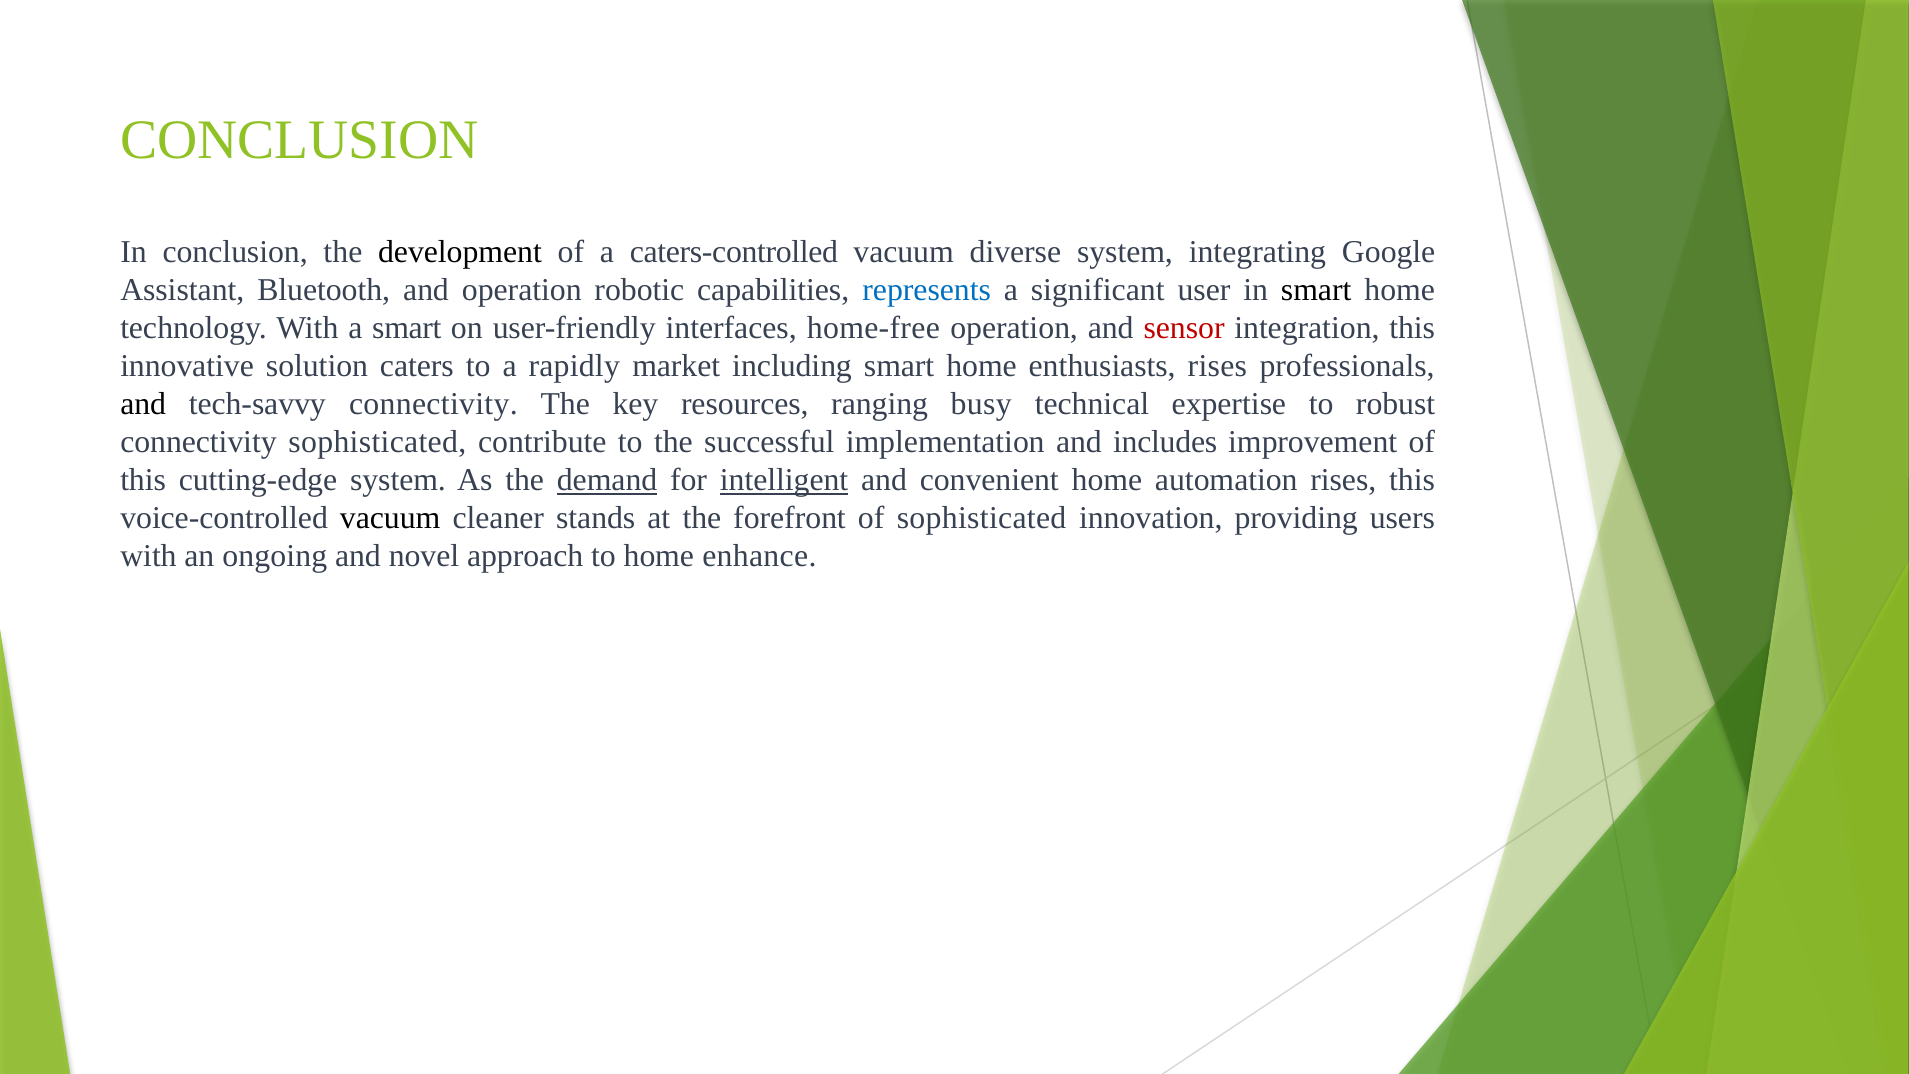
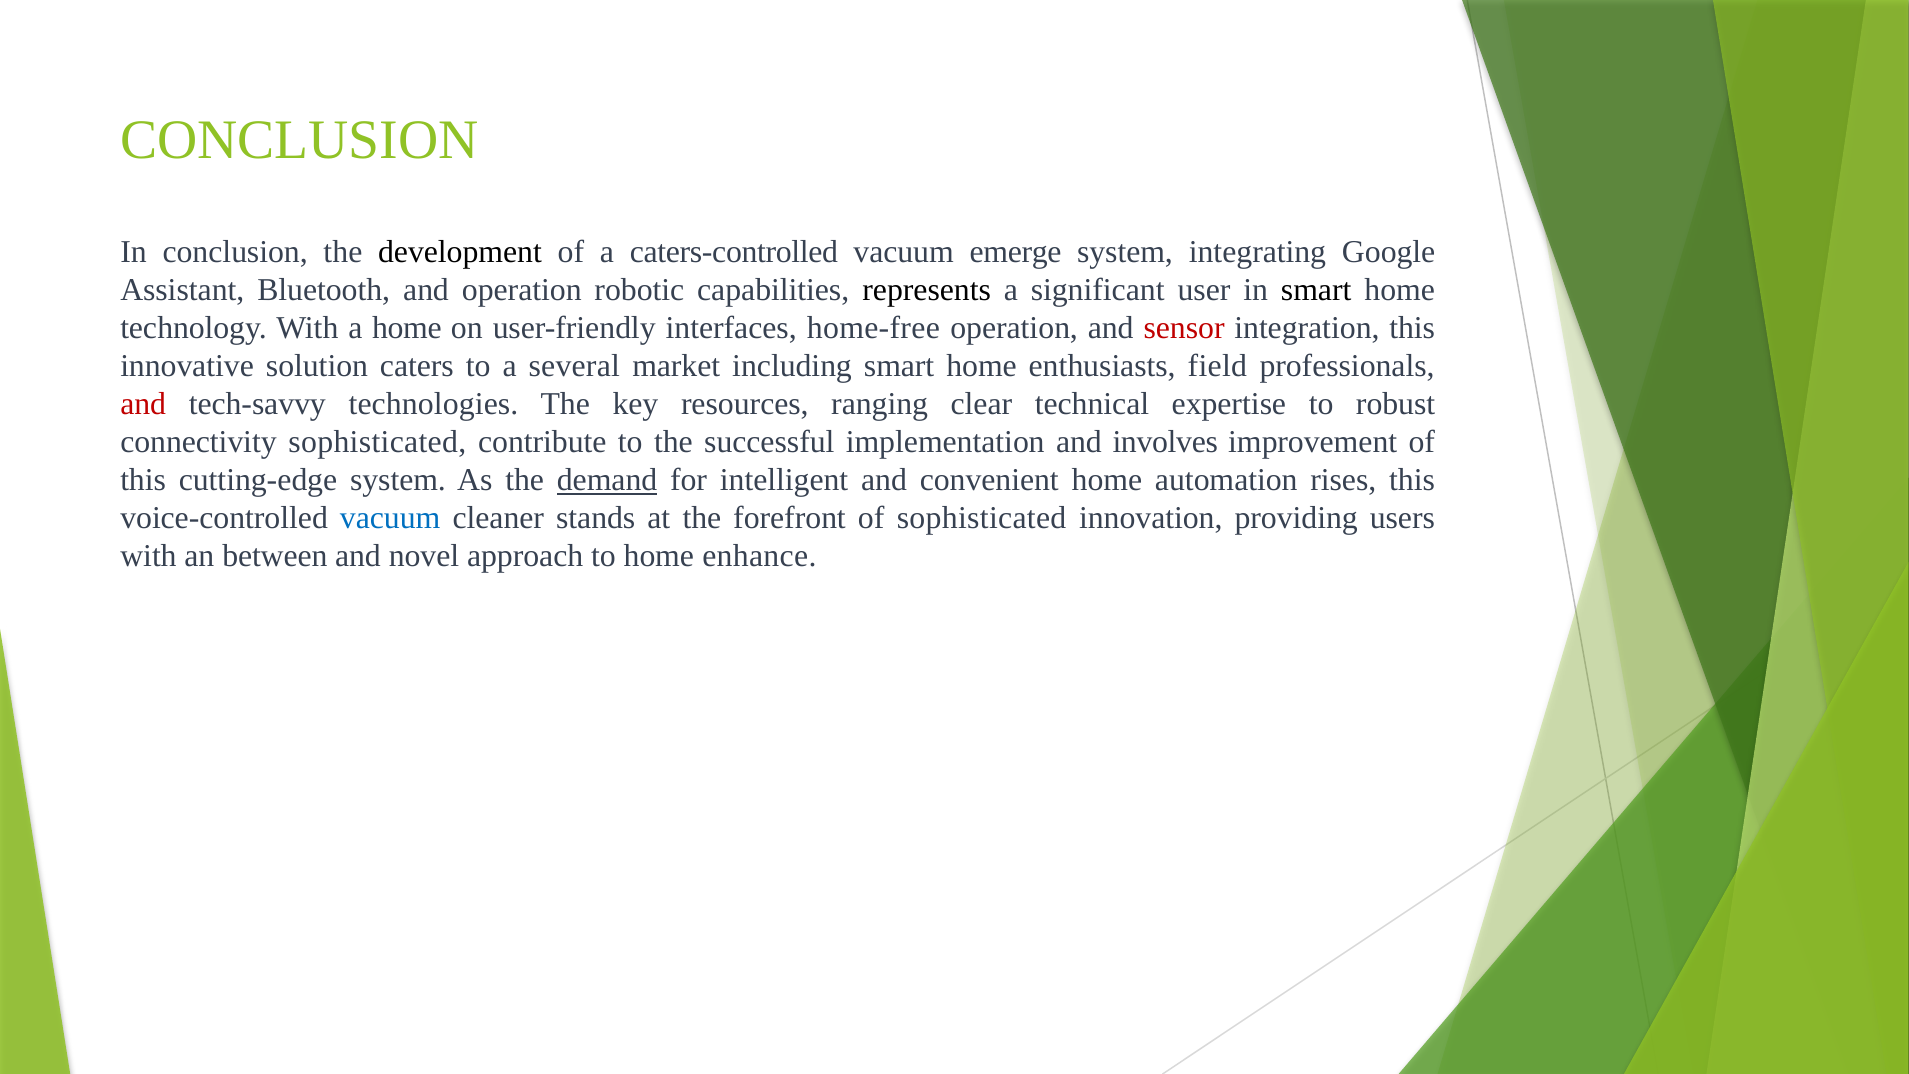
diverse: diverse -> emerge (1016, 252)
represents colour: blue -> black (927, 290)
a smart: smart -> home (407, 328)
rapidly: rapidly -> several (574, 366)
enthusiasts rises: rises -> field (1217, 366)
and colour: black -> red (143, 404)
tech-savvy connectivity: connectivity -> technologies (434, 404)
busy: busy -> clear (981, 404)
includes: includes -> involves (1165, 442)
intelligent underline: present -> none (784, 480)
vacuum colour: black -> blue (390, 518)
ongoing: ongoing -> between (275, 556)
